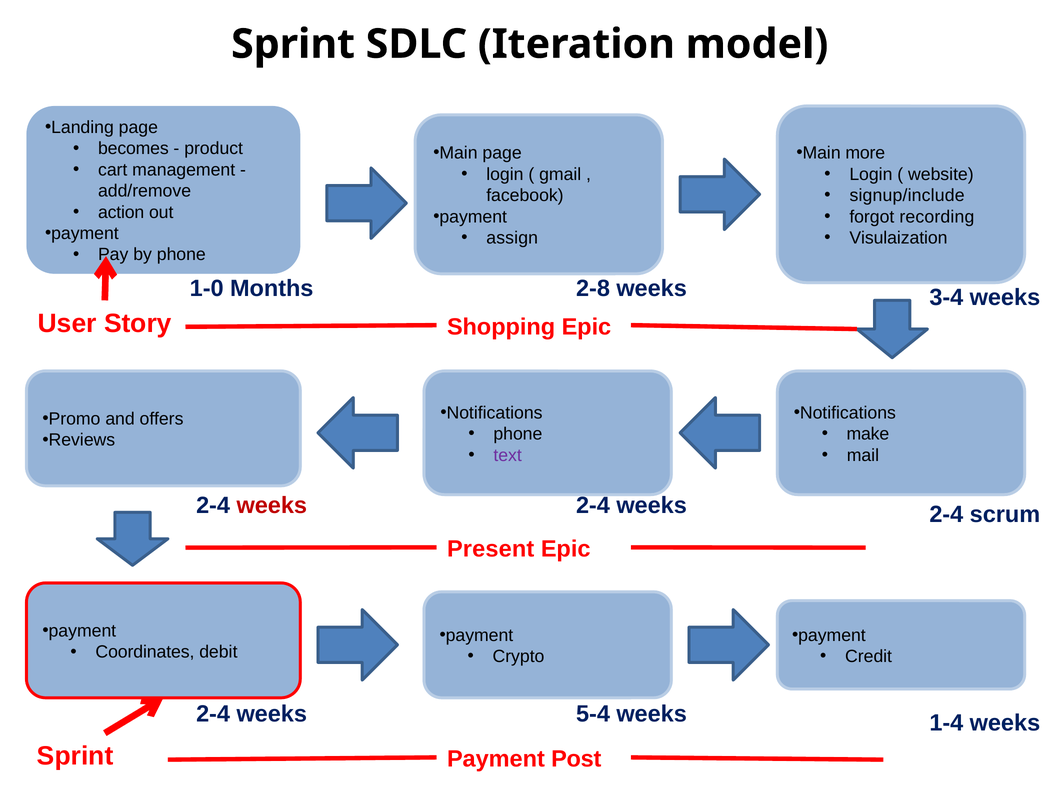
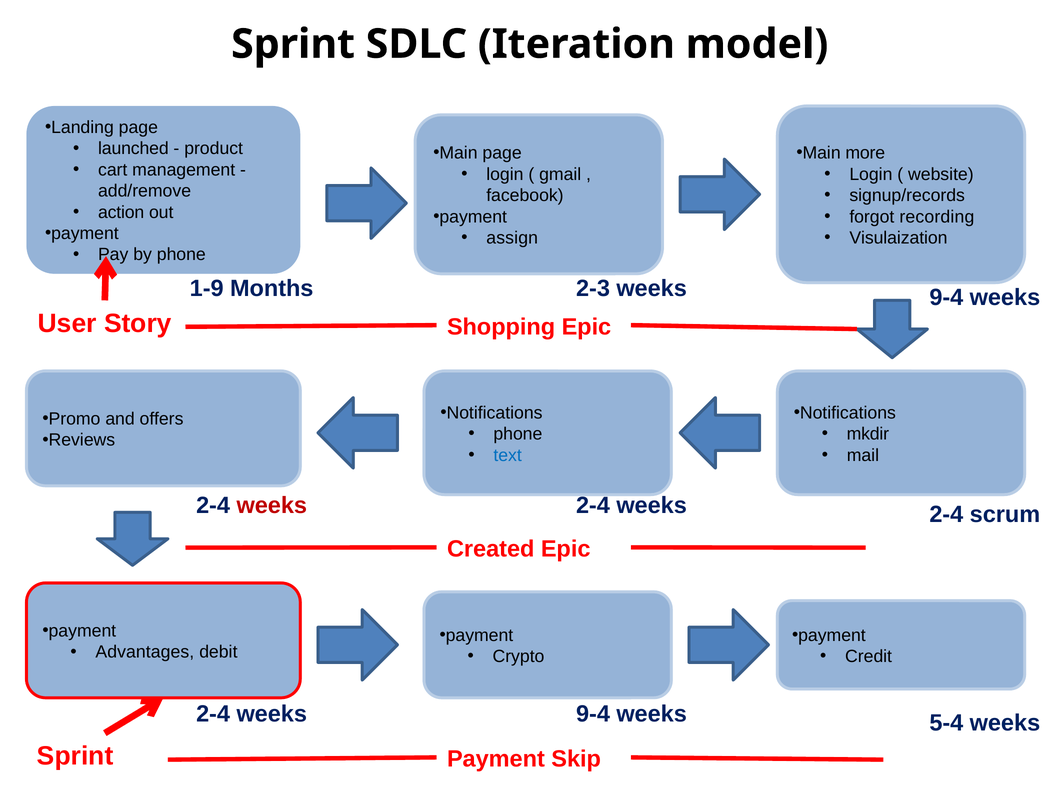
becomes: becomes -> launched (133, 149)
signup/include: signup/include -> signup/records (907, 196)
1-0: 1-0 -> 1-9 (207, 289)
2-8: 2-8 -> 2-3 (593, 289)
3-4: 3-4 -> 9-4 (946, 298)
make: make -> mkdir (868, 434)
text colour: purple -> blue (508, 455)
Present: Present -> Created (491, 549)
Coordinates: Coordinates -> Advantages (145, 652)
2-4 weeks 5-4: 5-4 -> 9-4 (593, 714)
1-4: 1-4 -> 5-4 (946, 723)
Post: Post -> Skip (576, 759)
